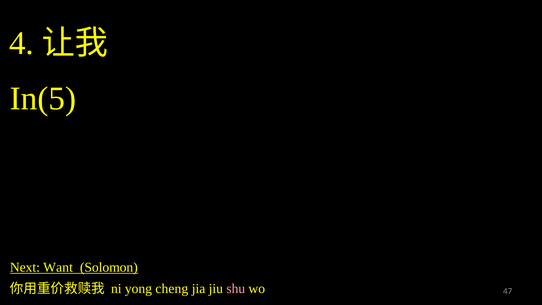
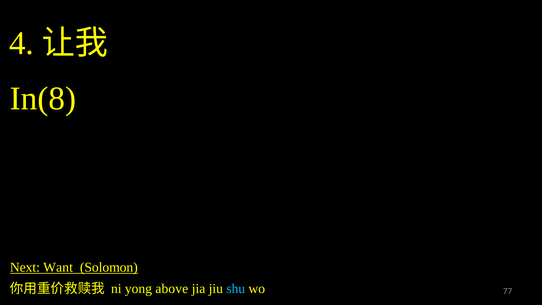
In(5: In(5 -> In(8 (43, 99)
cheng: cheng -> above (172, 289)
shu colour: pink -> light blue (236, 289)
47: 47 -> 77 (508, 291)
